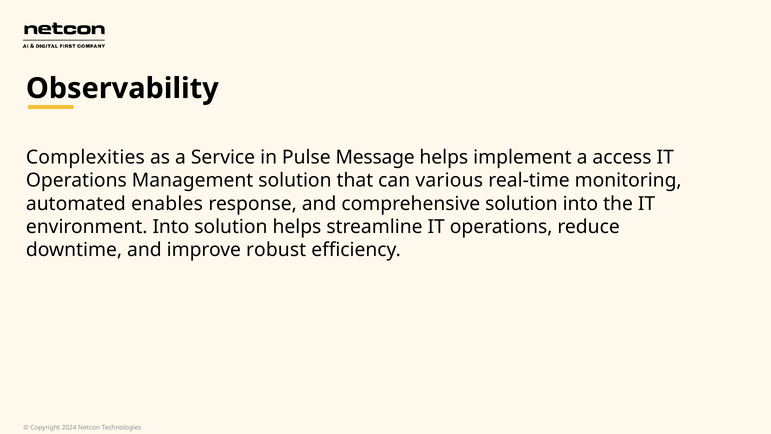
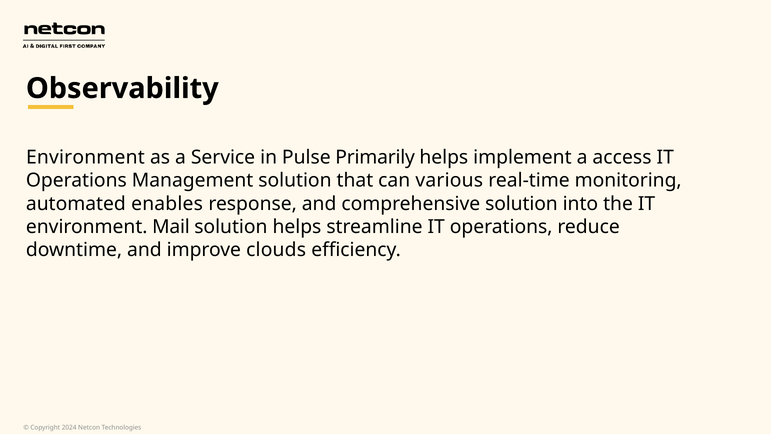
Complexities: Complexities -> Environment (85, 157)
Message: Message -> Primarily (375, 157)
environment Into: Into -> Mail (171, 227)
robust: robust -> clouds (276, 250)
